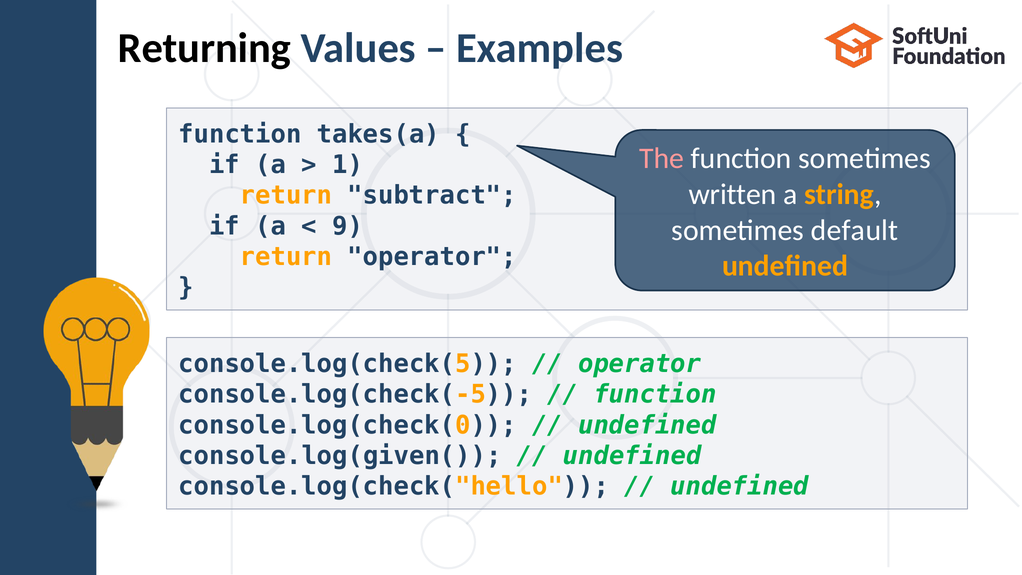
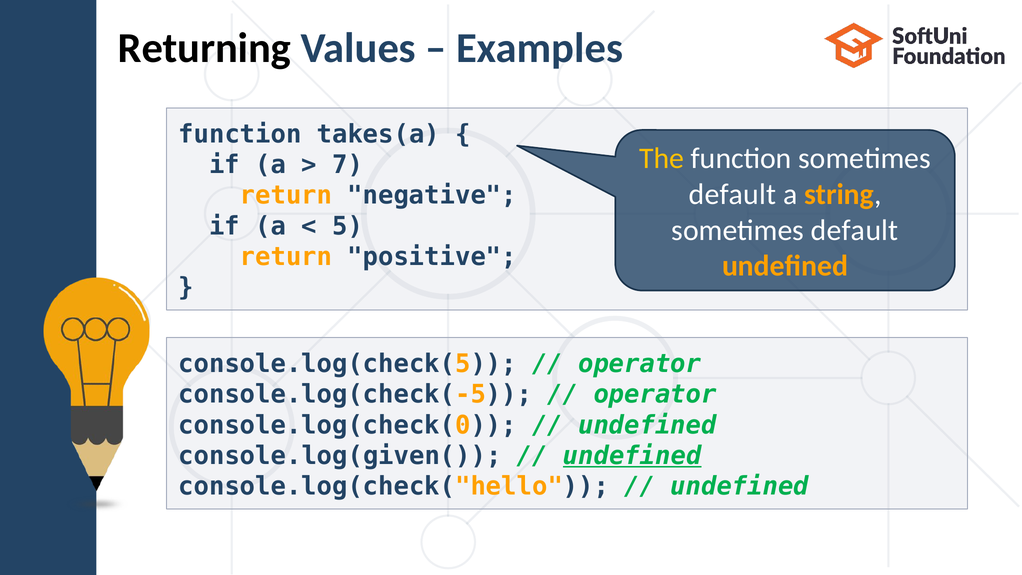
The colour: pink -> yellow (662, 159)
1: 1 -> 7 (348, 165)
written: written -> default (732, 194)
subtract: subtract -> negative (432, 195)
9: 9 -> 5 (348, 226)
return operator: operator -> positive (432, 257)
function: function -> operator (655, 394)
undefined underline: none -> present (632, 456)
